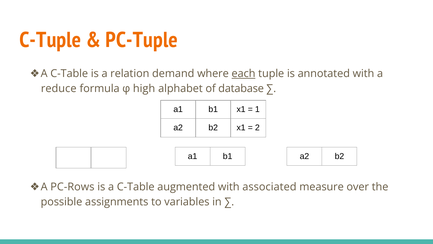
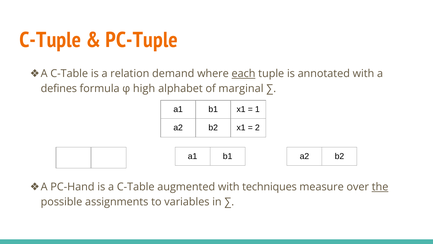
reduce: reduce -> defines (59, 88)
database: database -> marginal (241, 88)
PC-Rows: PC-Rows -> PC-Hand (72, 187)
associated: associated -> techniques (269, 187)
the underline: none -> present (380, 187)
